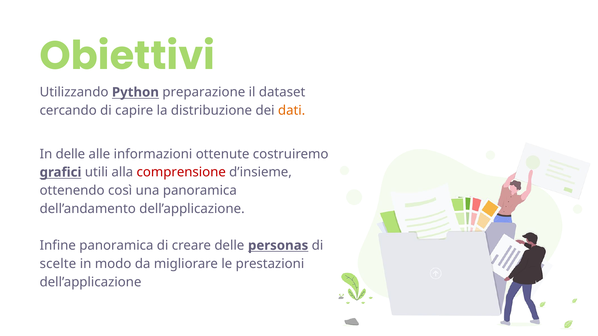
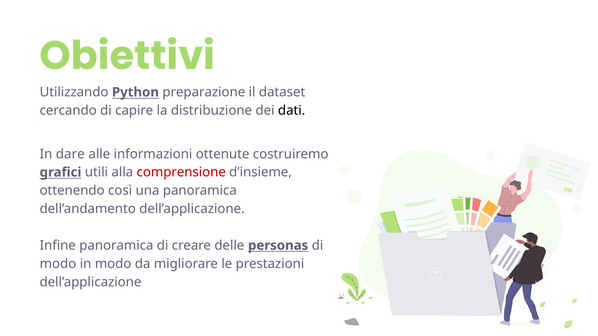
dati colour: orange -> black (292, 111)
In delle: delle -> dare (70, 154)
scelte: scelte -> modo (58, 264)
